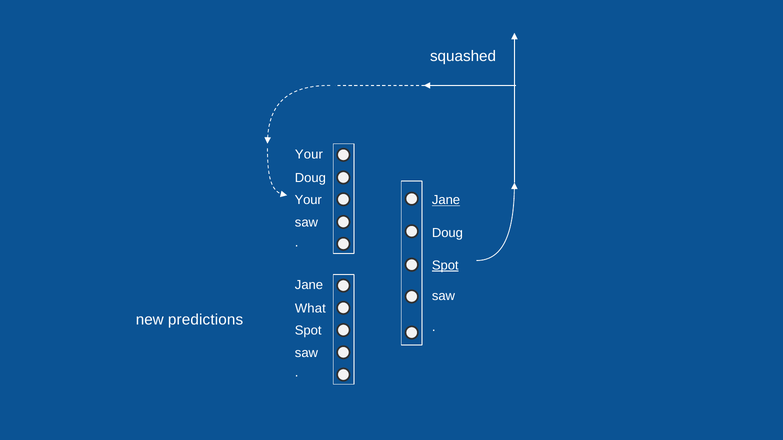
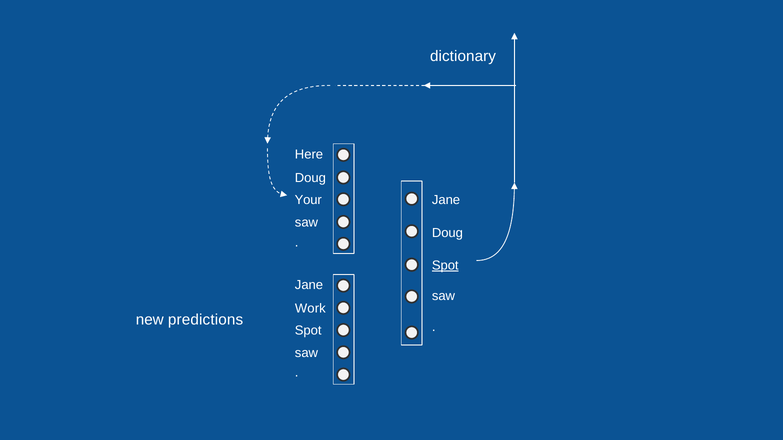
squashed: squashed -> dictionary (463, 57)
Your: Your -> Here (309, 155)
Jane underline: present -> none (446, 200)
What: What -> Work (310, 309)
